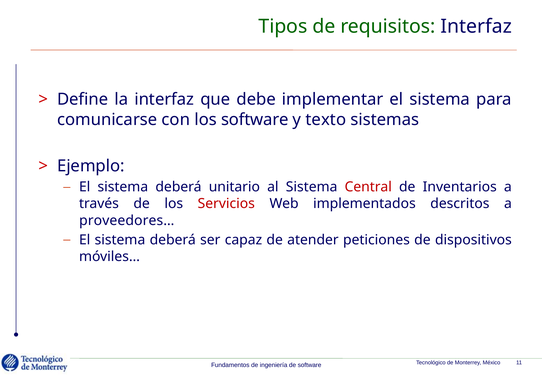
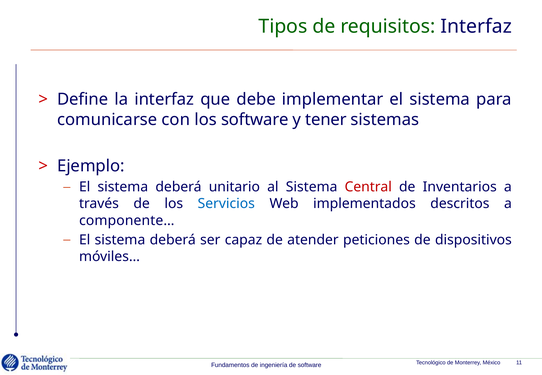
texto: texto -> tener (326, 120)
Servicios colour: red -> blue (226, 204)
proveedores…: proveedores… -> componente… (127, 221)
